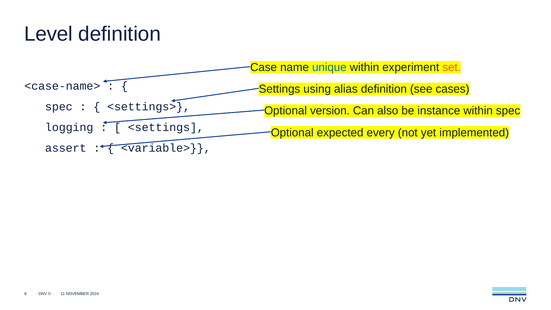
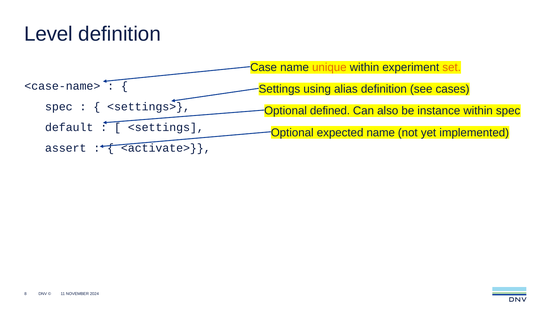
unique colour: blue -> orange (329, 67)
version: version -> defined (330, 111)
logging: logging -> default (69, 127)
expected every: every -> name (381, 133)
<variable>: <variable> -> <activate> (166, 148)
